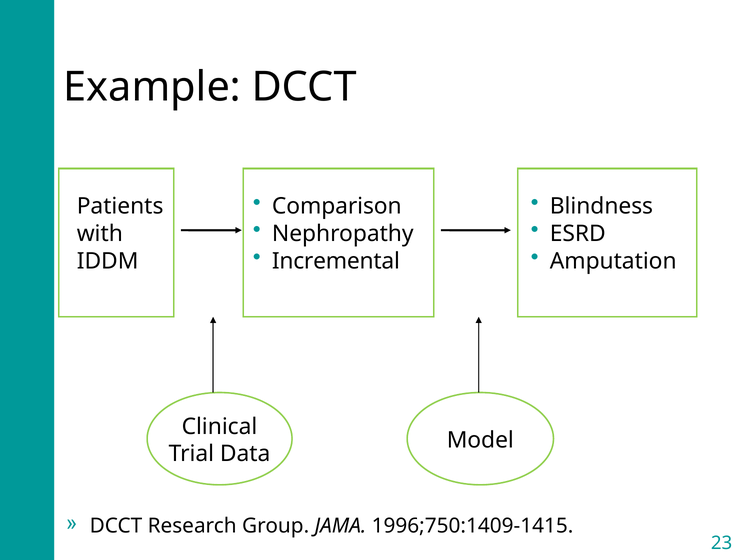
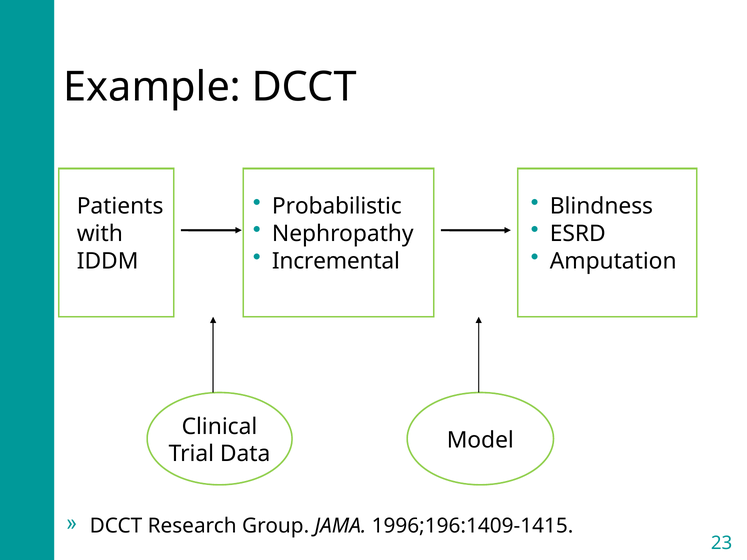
Comparison: Comparison -> Probabilistic (337, 206)
1996;750:1409-1415: 1996;750:1409-1415 -> 1996;196:1409-1415 (473, 526)
